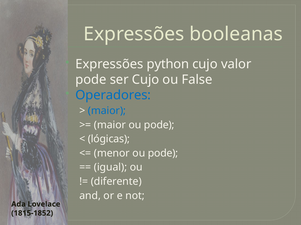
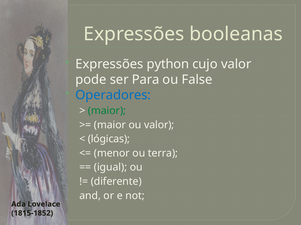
ser Cujo: Cujo -> Para (146, 80)
maior colour: blue -> green (107, 111)
maior ou pode: pode -> valor (159, 125)
menor ou pode: pode -> terra (163, 154)
